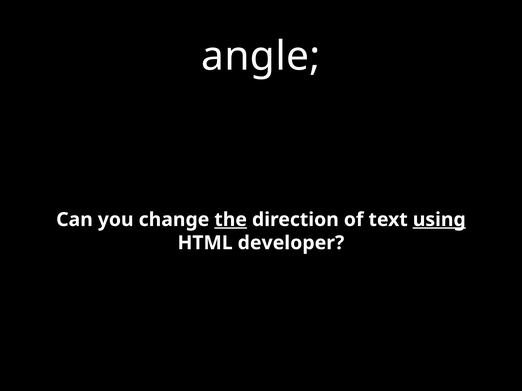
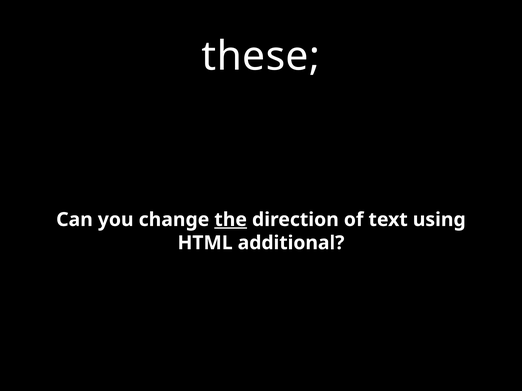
angle: angle -> these (261, 56)
using underline: present -> none (439, 220)
developer: developer -> additional (291, 243)
